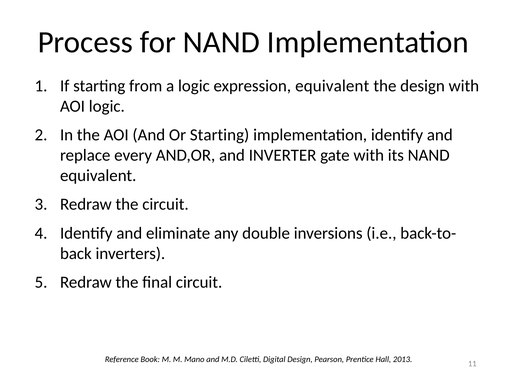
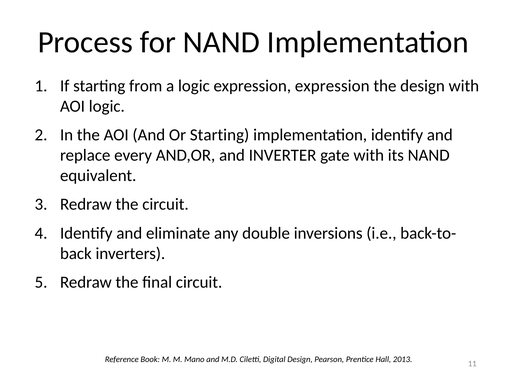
expression equivalent: equivalent -> expression (332, 86)
